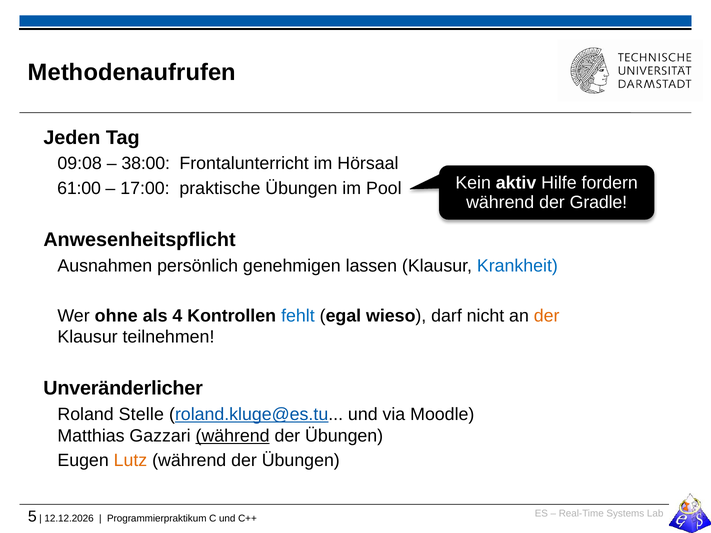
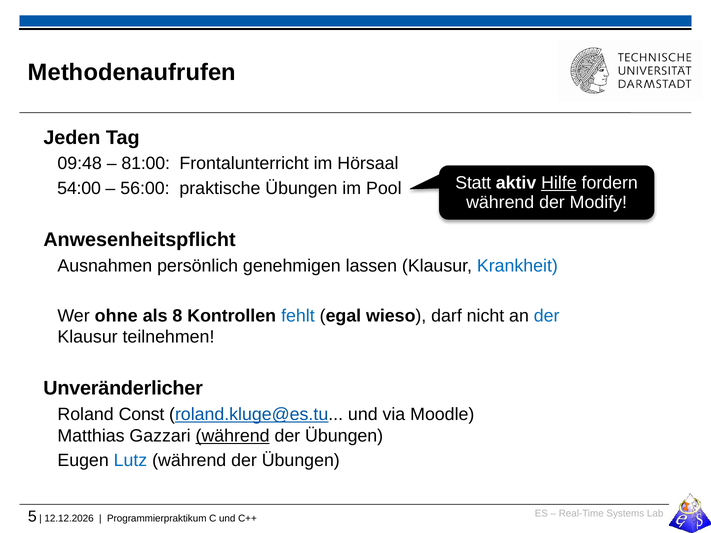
09:08: 09:08 -> 09:48 (80, 164)
38:00: 38:00 -> 81:00 (146, 164)
Kein: Kein -> Statt (473, 183)
Hilfe underline: none -> present (559, 183)
61:00: 61:00 -> 54:00 (79, 189)
17:00: 17:00 -> 56:00 (145, 189)
Gradle: Gradle -> Modify (598, 203)
4: 4 -> 8 (177, 316)
der colour: orange -> blue (547, 316)
Stelle: Stelle -> Const (141, 415)
Lutz colour: orange -> blue (130, 461)
